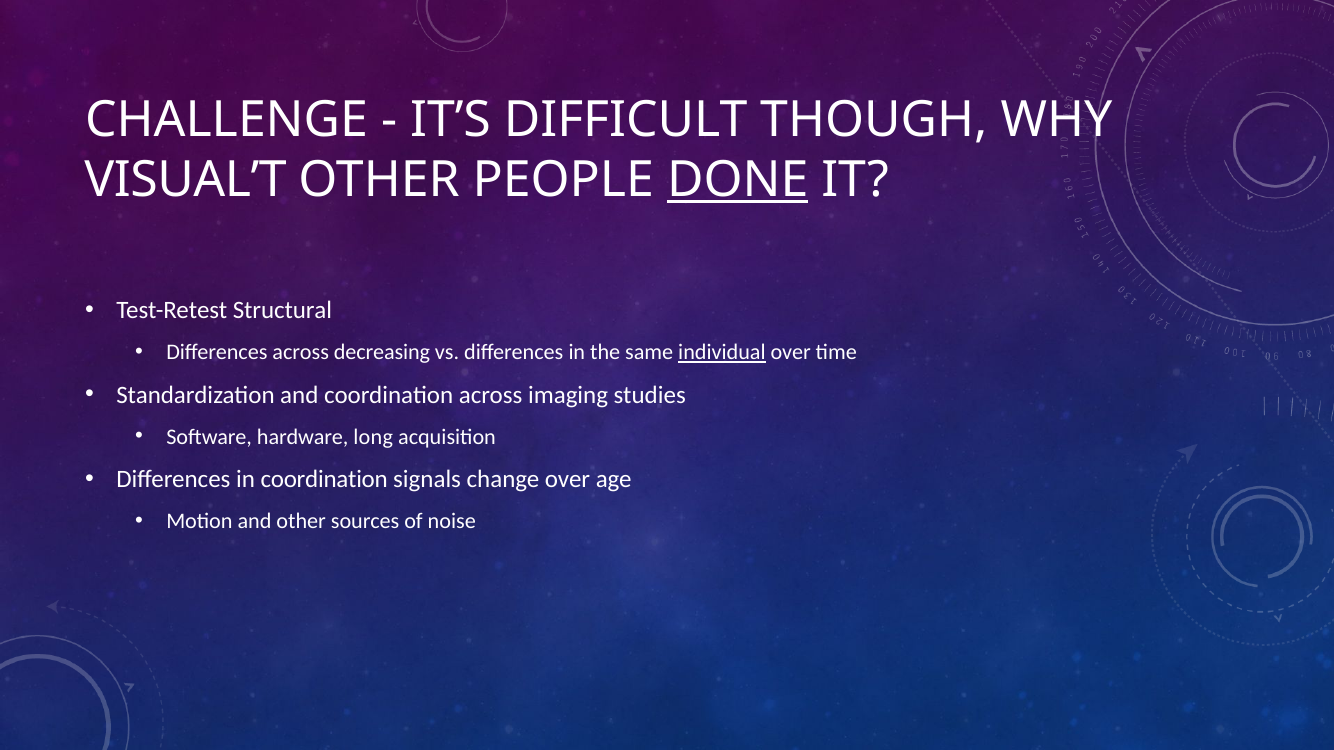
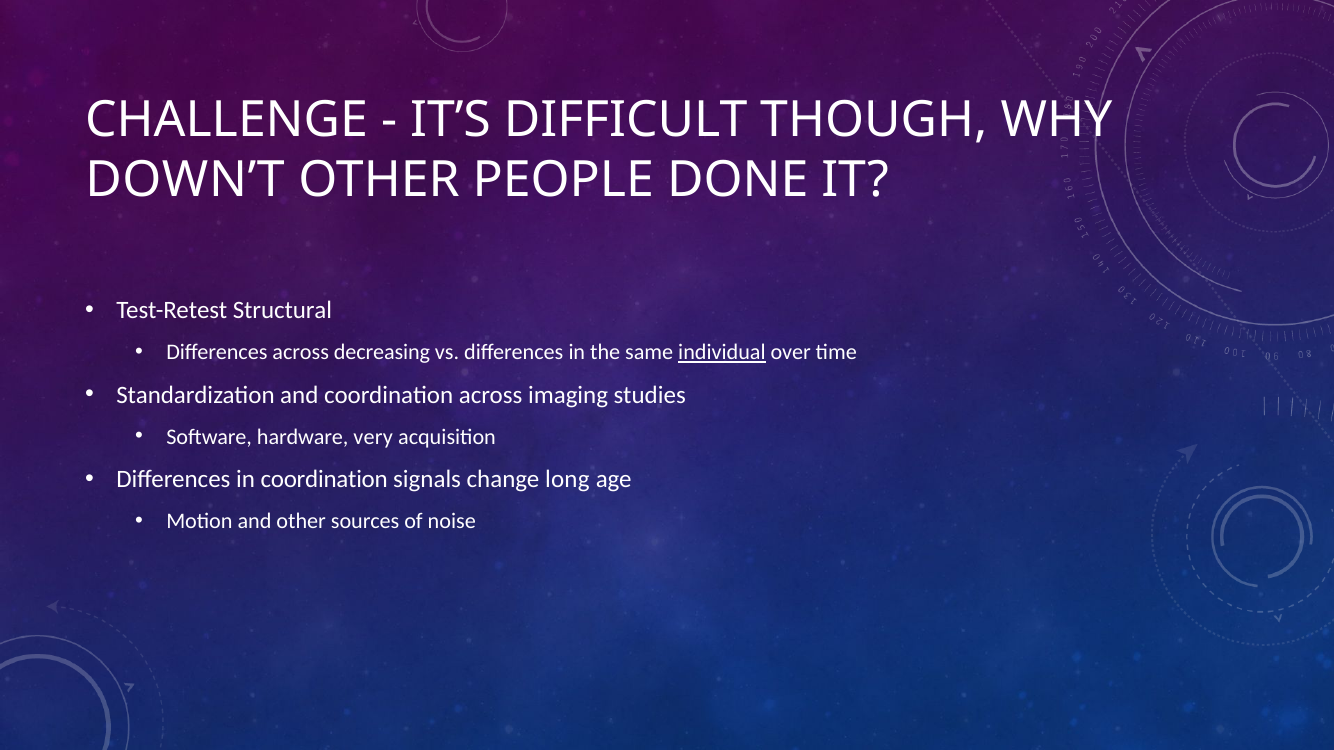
VISUAL’T: VISUAL’T -> DOWN’T (185, 180)
DONE underline: present -> none (738, 180)
long: long -> very (373, 437)
change over: over -> long (567, 480)
